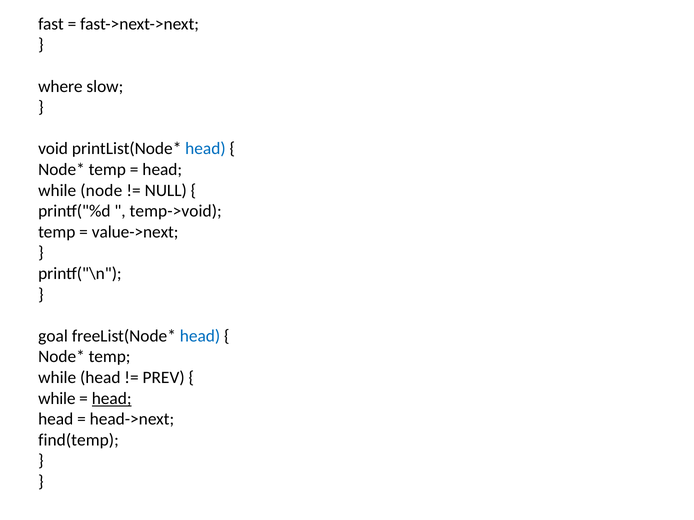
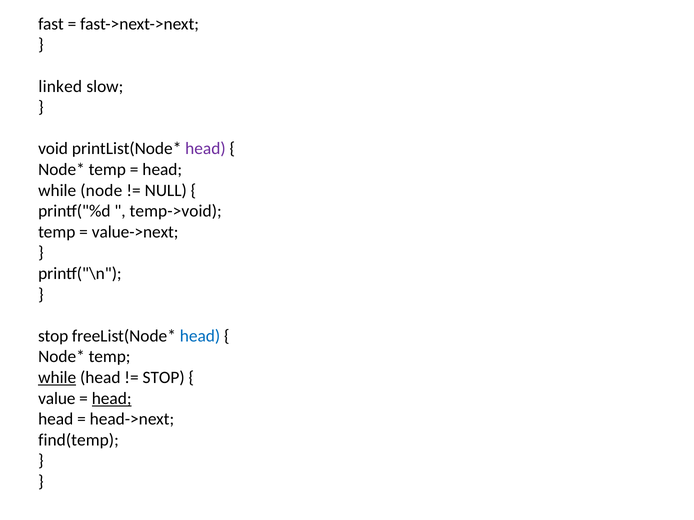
where: where -> linked (60, 86)
head colour: blue -> purple (205, 149)
goal: goal -> stop (53, 336)
while underline: none -> present (57, 378)
PREV: PREV -> STOP (164, 378)
while: while -> value (57, 399)
